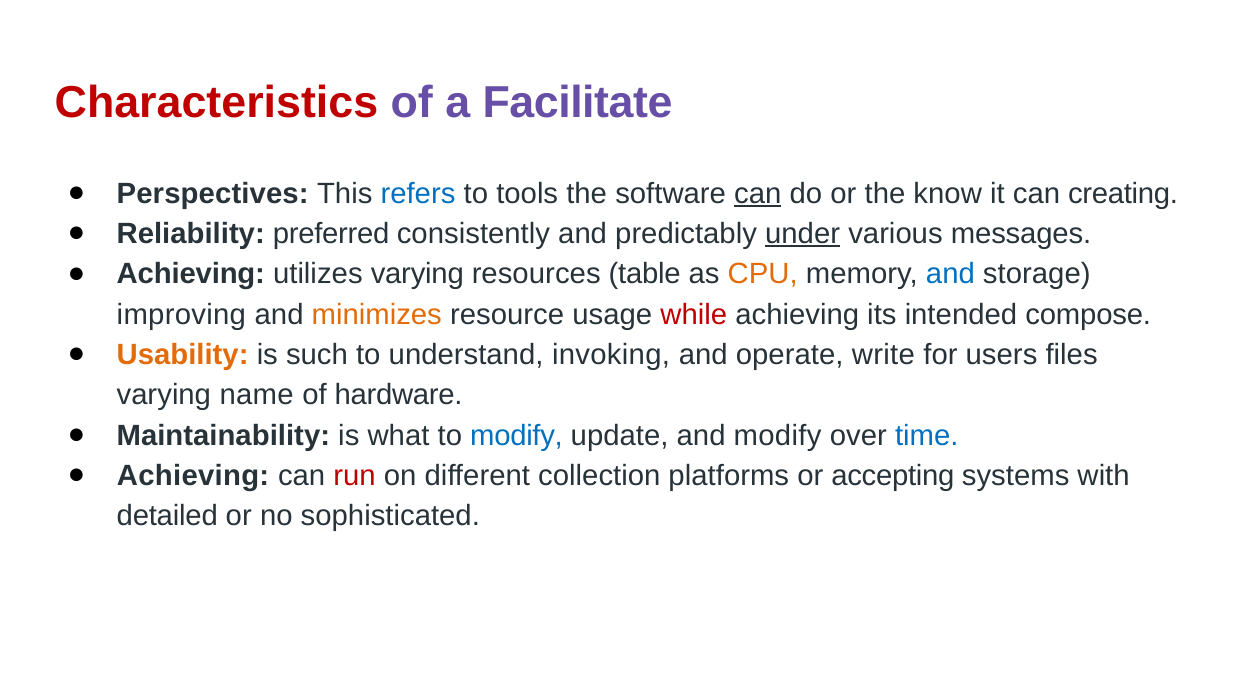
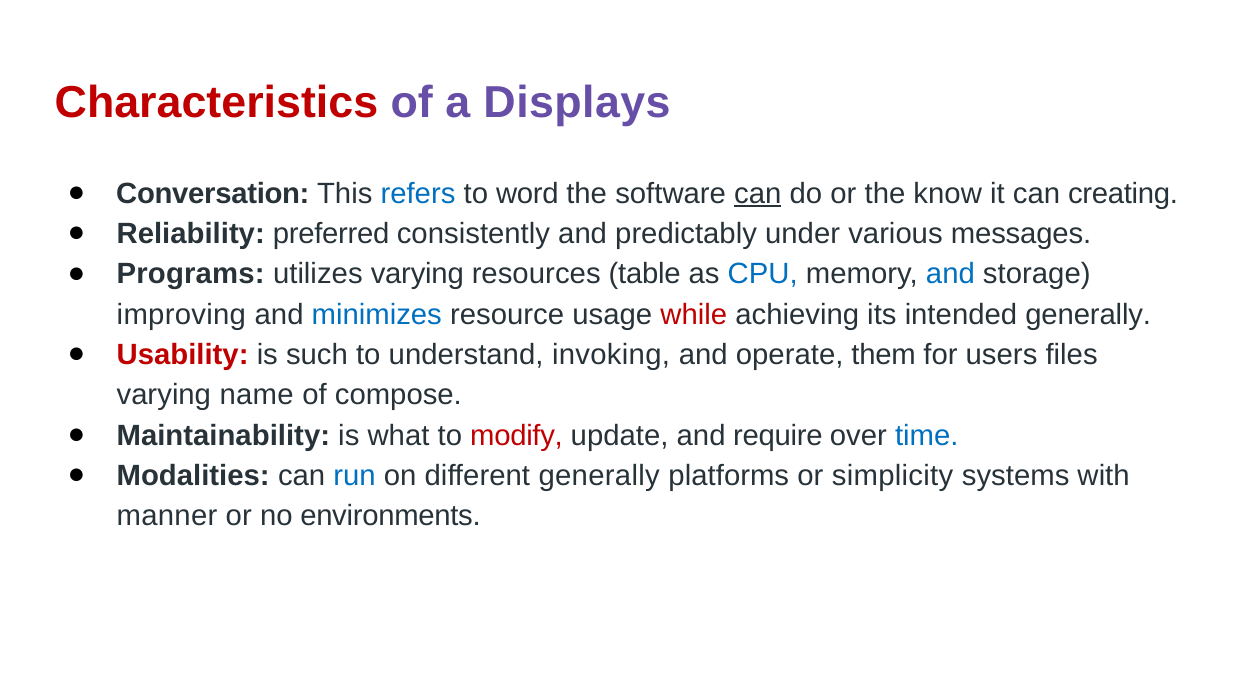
Facilitate: Facilitate -> Displays (577, 103)
Perspectives: Perspectives -> Conversation (213, 194)
tools: tools -> word (527, 194)
under underline: present -> none (803, 234)
Achieving: Achieving -> Programs (191, 274)
CPU colour: orange -> blue (763, 274)
minimizes colour: orange -> blue (377, 315)
intended compose: compose -> generally (1088, 315)
Usability colour: orange -> red (183, 355)
write: write -> them (884, 355)
hardware: hardware -> compose (398, 395)
modify colour: blue -> red (516, 436)
and modify: modify -> require (778, 436)
Achieving: Achieving -> Modalities (193, 476)
run colour: red -> blue (355, 476)
different collection: collection -> generally (599, 476)
accepting: accepting -> simplicity (893, 476)
detailed: detailed -> manner (167, 517)
sophisticated: sophisticated -> environments (390, 517)
